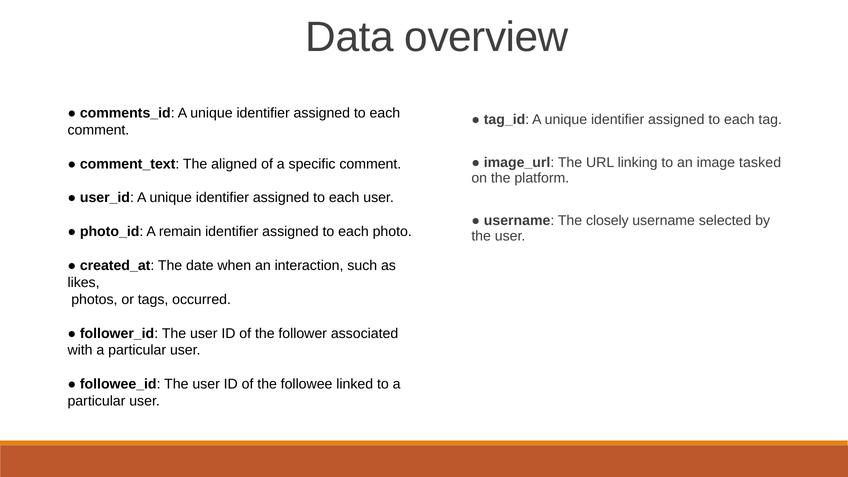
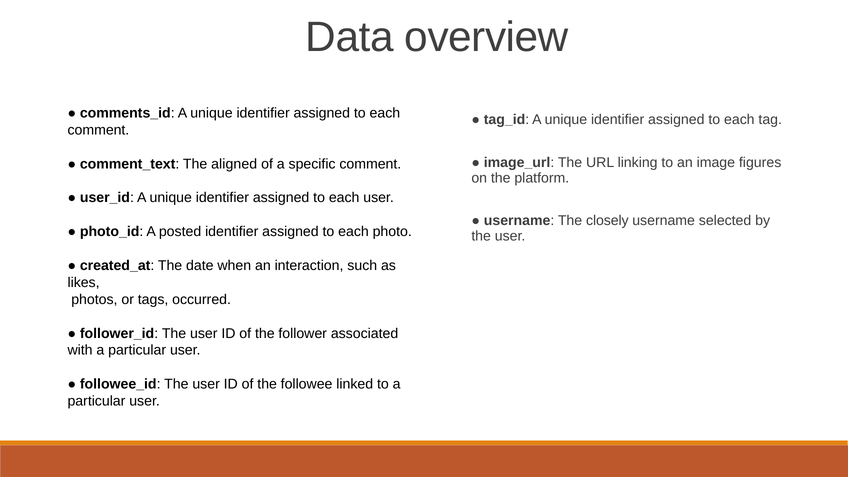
tasked: tasked -> figures (760, 163)
remain: remain -> posted (180, 232)
